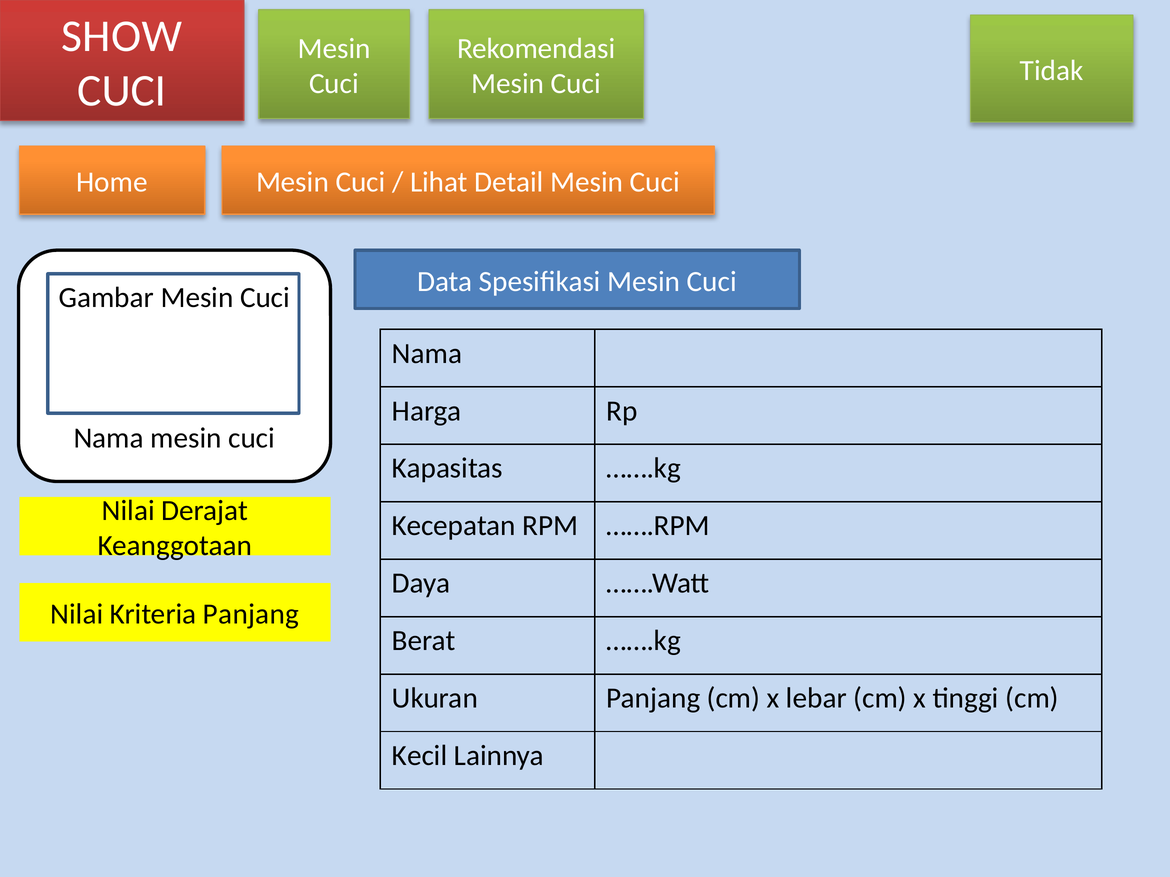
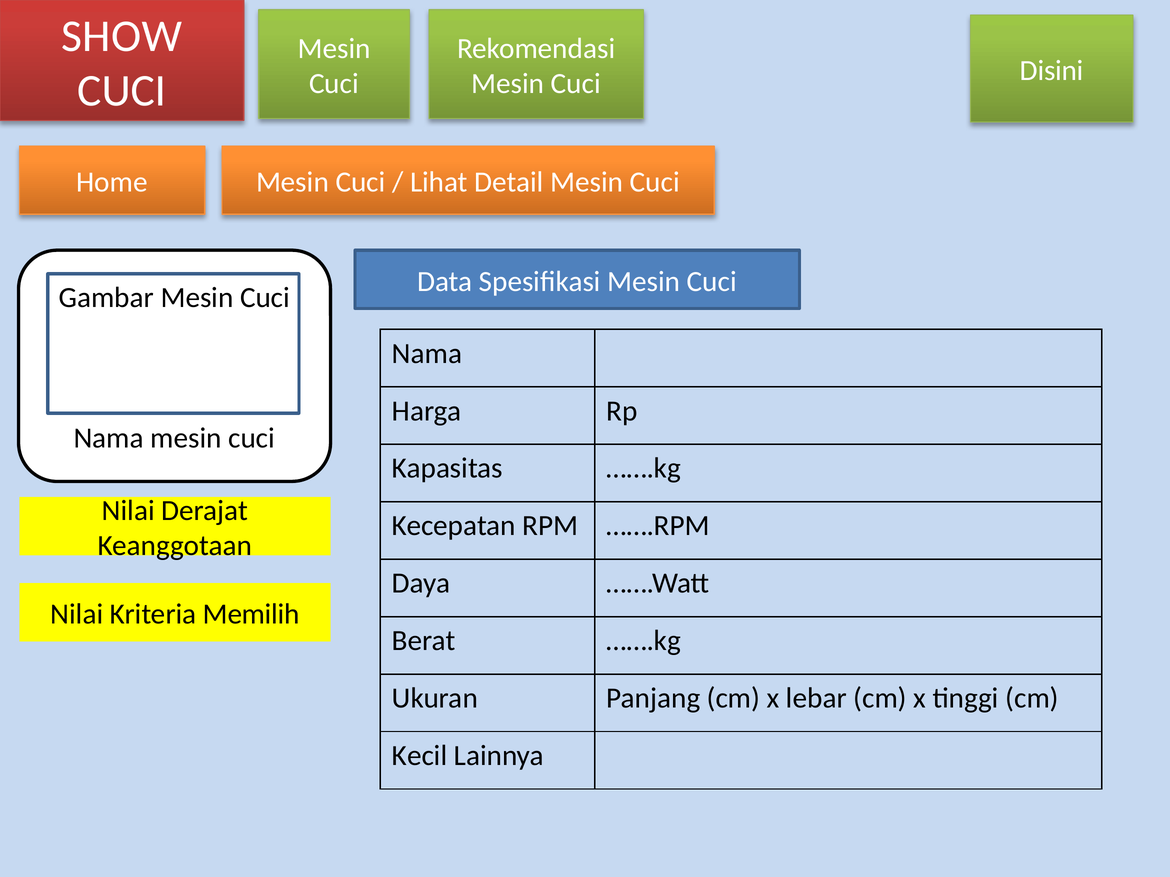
Tidak: Tidak -> Disini (1052, 71)
Kriteria Panjang: Panjang -> Memilih (251, 615)
